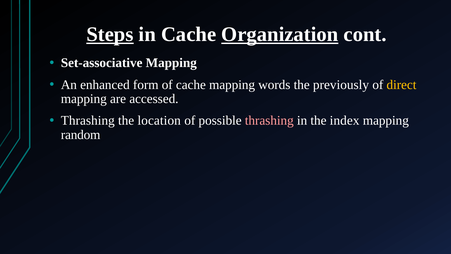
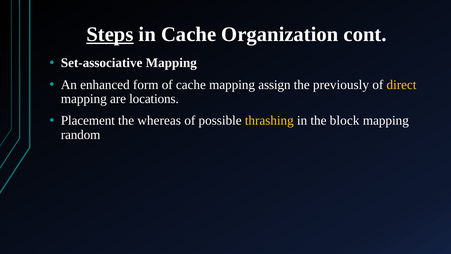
Organization underline: present -> none (280, 34)
words: words -> assign (274, 85)
accessed: accessed -> locations (154, 99)
Thrashing: Thrashing -> Placement (88, 121)
location: location -> whereas (159, 121)
thrashing colour: pink -> yellow (269, 121)
index: index -> block (345, 121)
